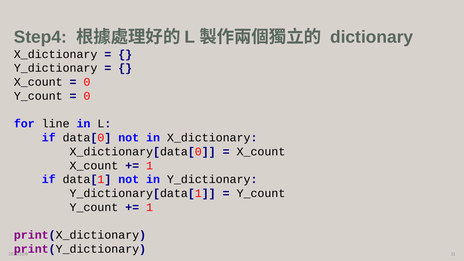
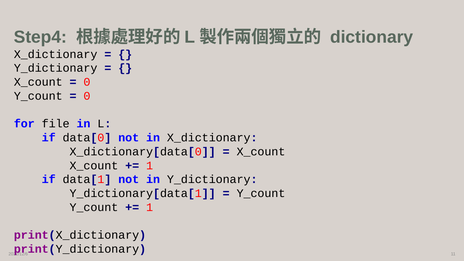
line: line -> file (56, 124)
